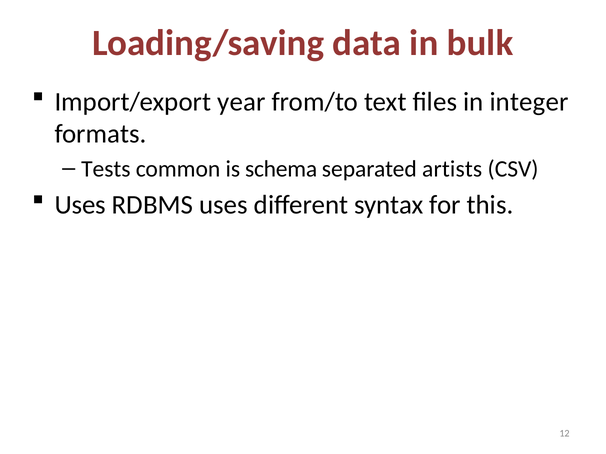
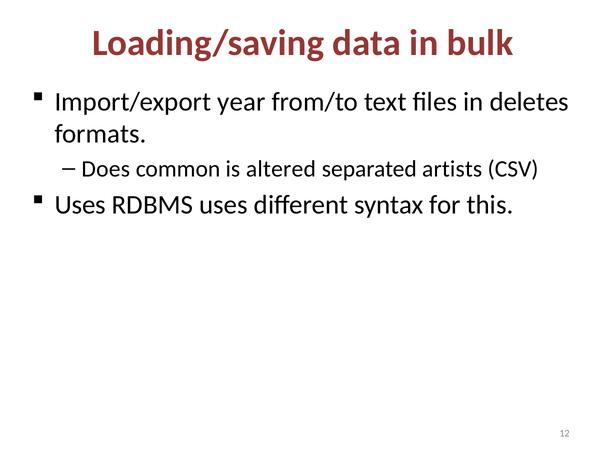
integer: integer -> deletes (529, 102)
Tests: Tests -> Does (106, 169)
schema: schema -> altered (281, 169)
